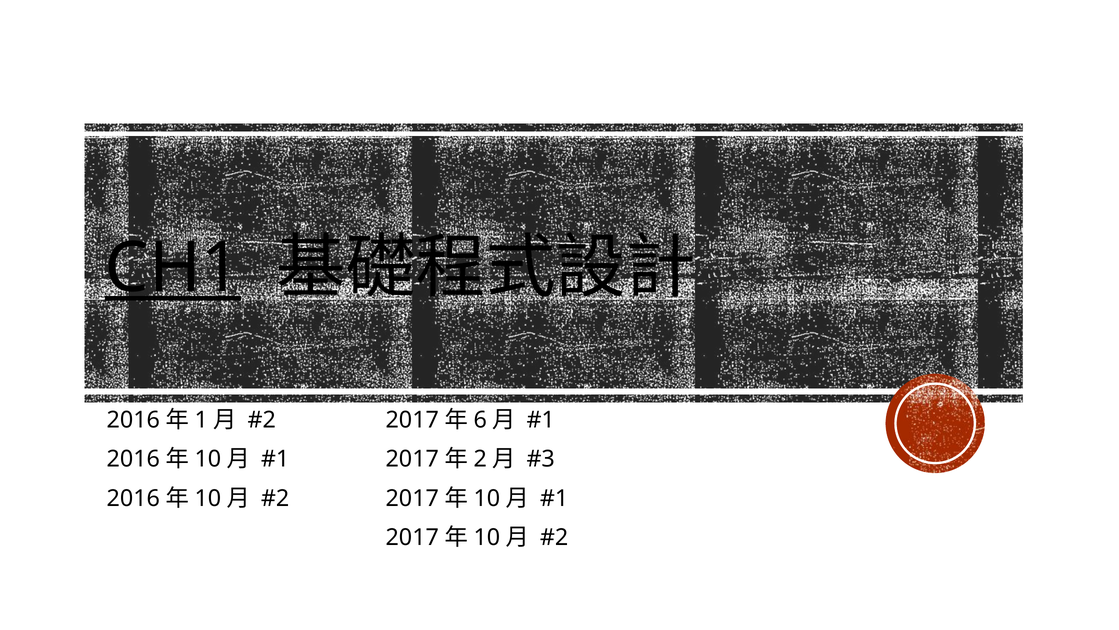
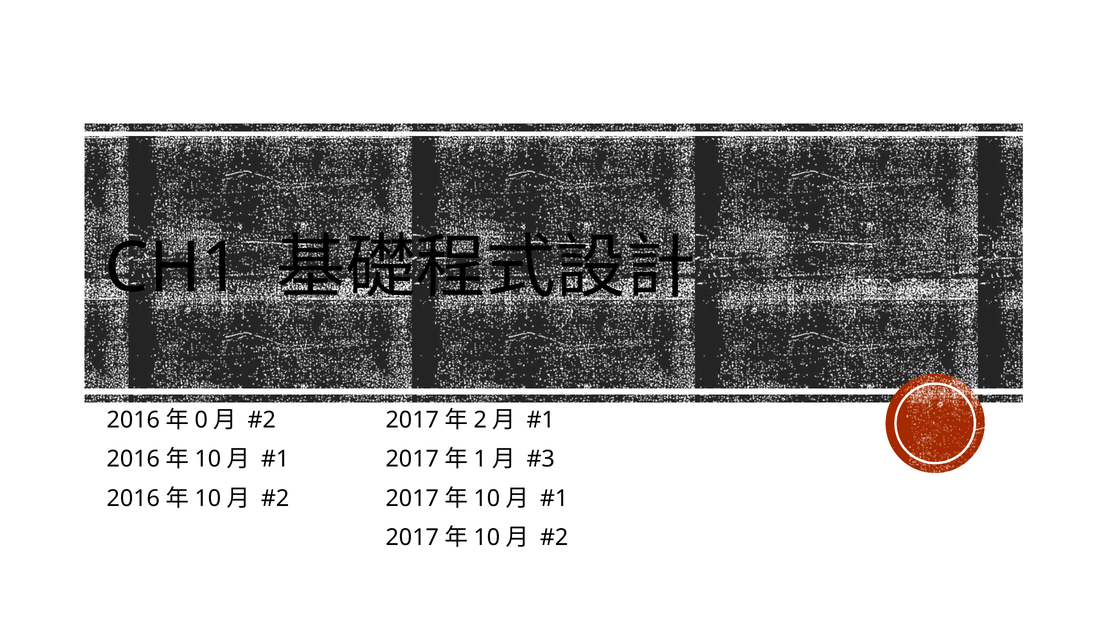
CH1 underline: present -> none (173, 268)
1: 1 -> 0 (201, 420)
6: 6 -> 2 (480, 419)
2: 2 -> 1 (480, 459)
